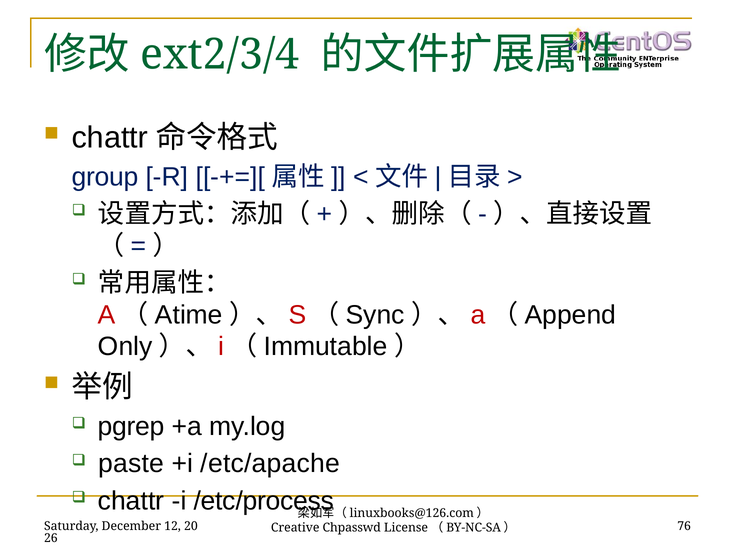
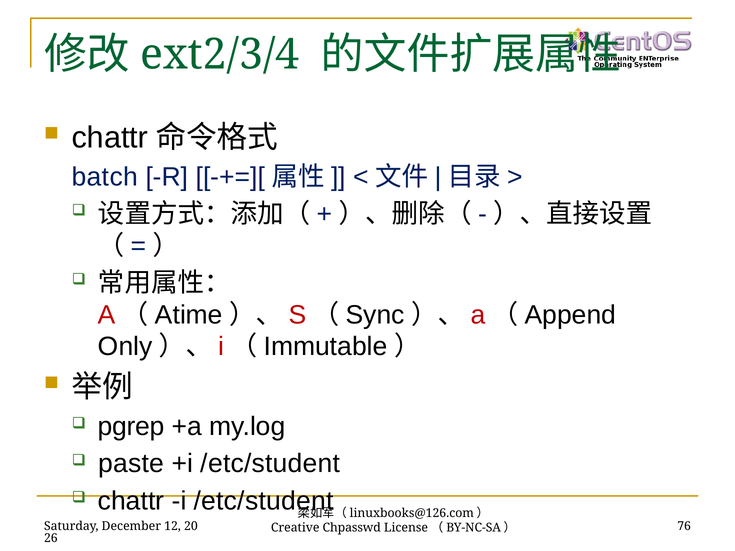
group: group -> batch (105, 177)
+i /etc/apache: /etc/apache -> /etc/student (270, 464)
i /etc/process: /etc/process -> /etc/student (264, 501)
